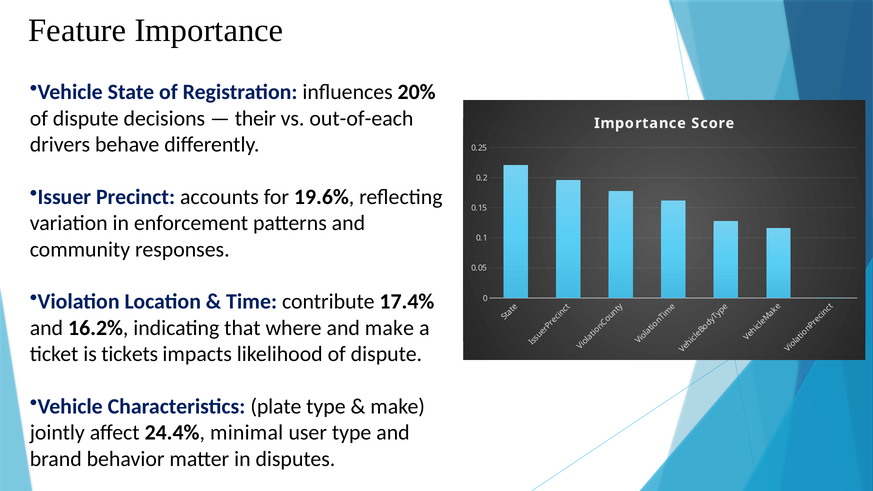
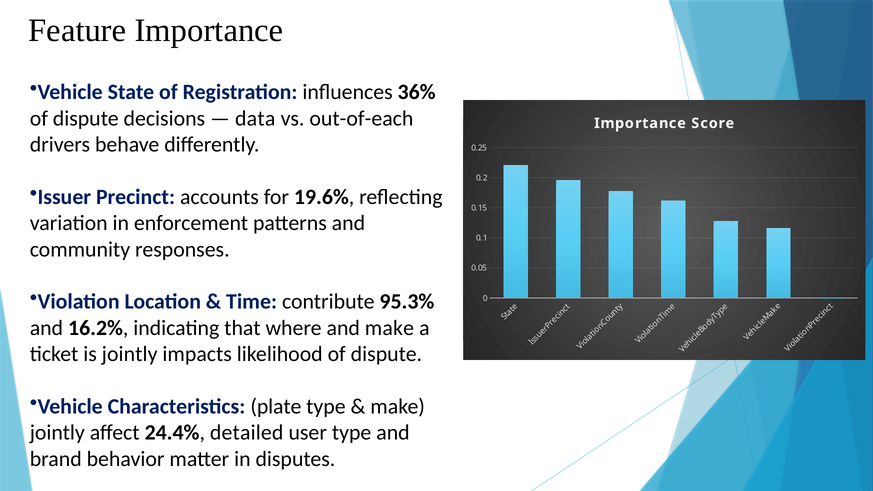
20%: 20% -> 36% (417, 92)
their: their -> data (255, 118)
17.4%: 17.4% -> 95.3% (407, 302)
is tickets: tickets -> jointly (130, 354)
minimal: minimal -> detailed (247, 433)
